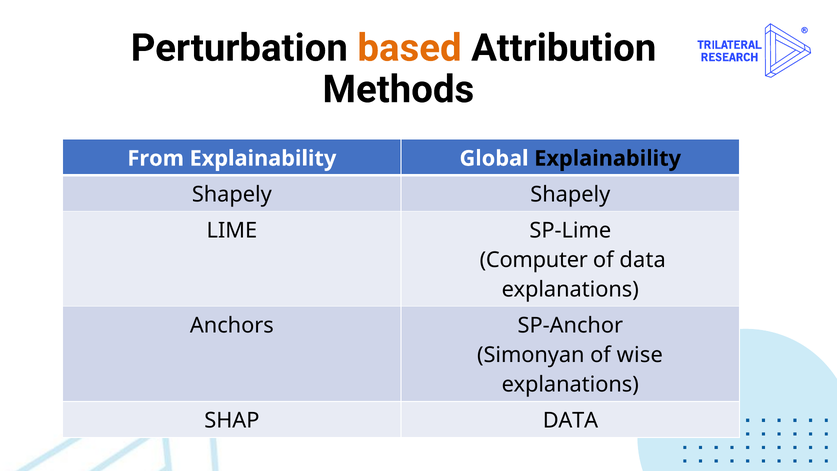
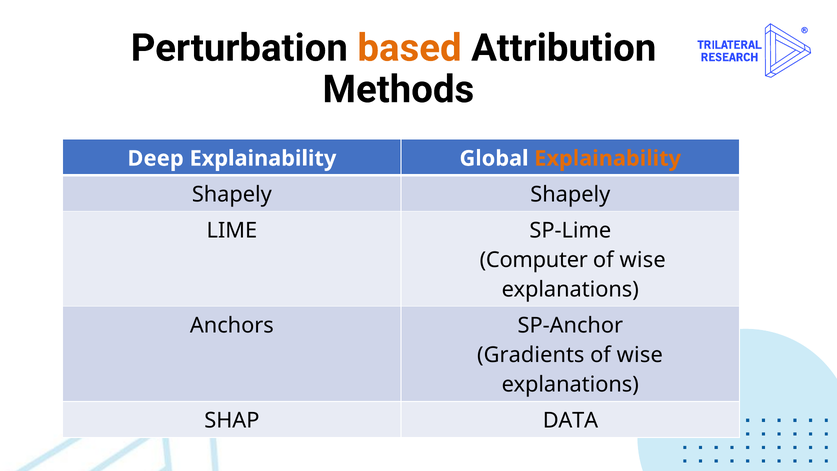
From: From -> Deep (156, 158)
Explainability colour: black -> orange (608, 158)
data: data -> wise (643, 260)
Simonyan: Simonyan -> Gradients (531, 355)
